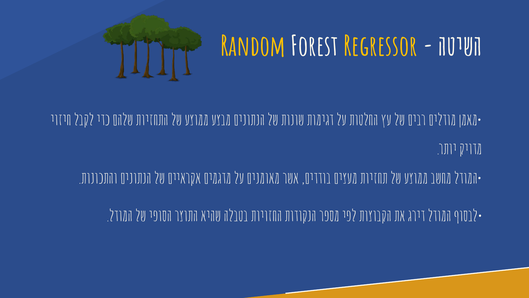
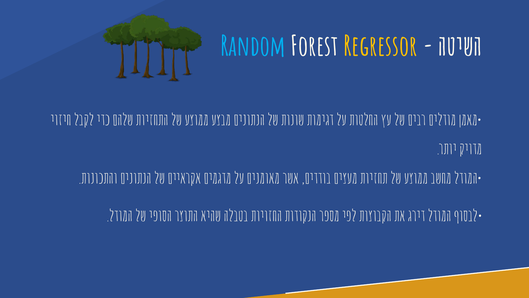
Random colour: yellow -> light blue (253, 46)
